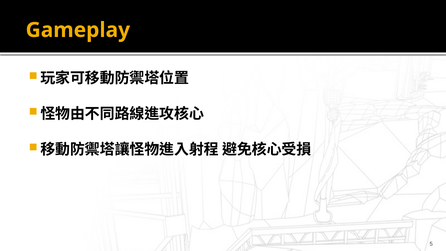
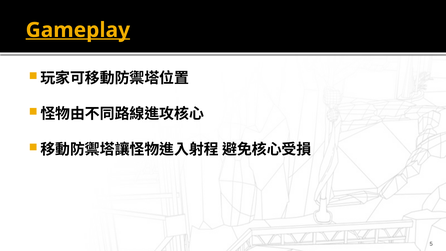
Gameplay underline: none -> present (78, 30)
